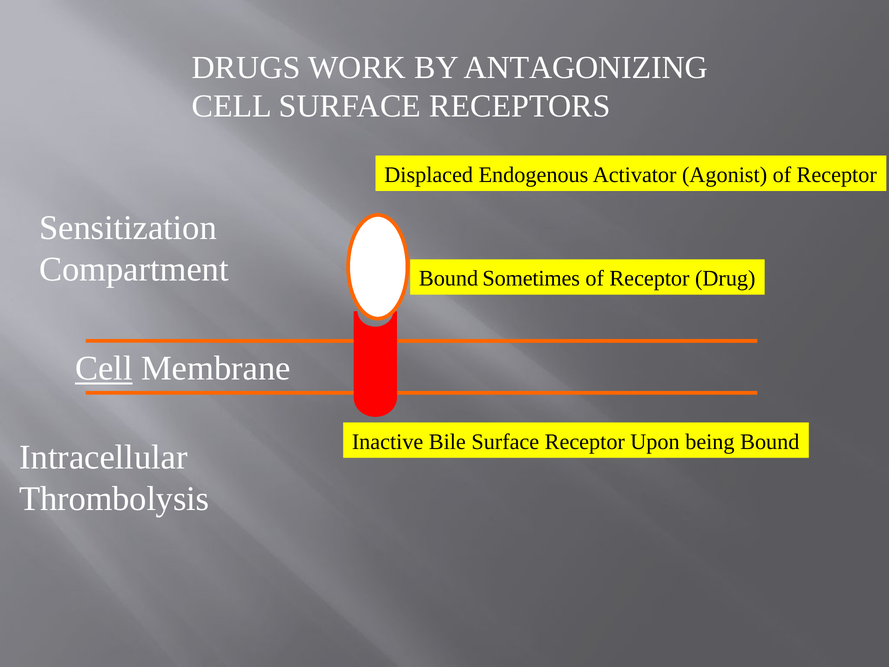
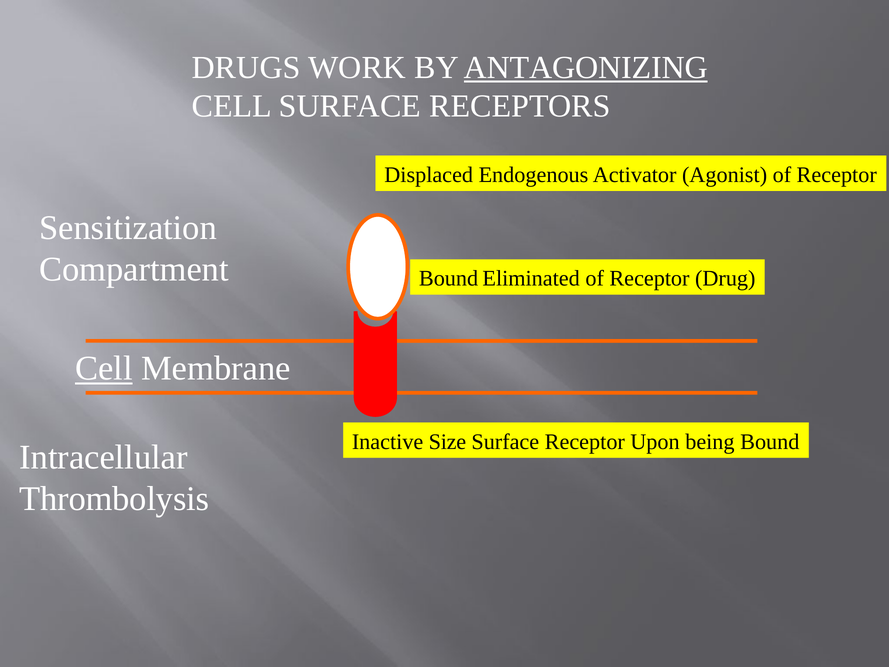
ANTAGONIZING underline: none -> present (586, 68)
Sometimes: Sometimes -> Eliminated (531, 279)
Bile: Bile -> Size (447, 442)
